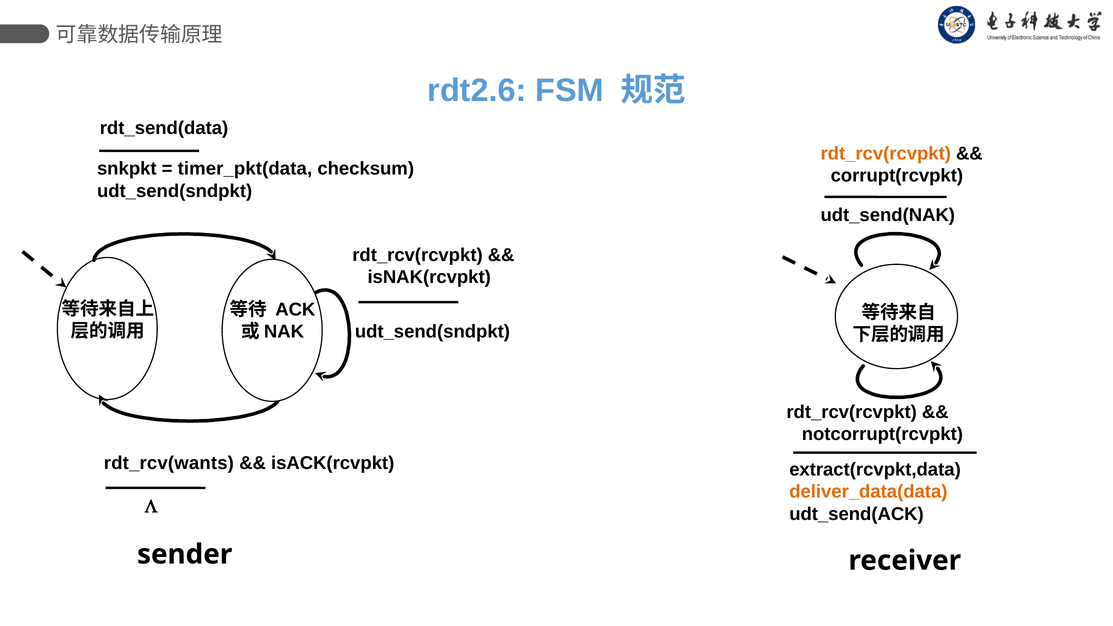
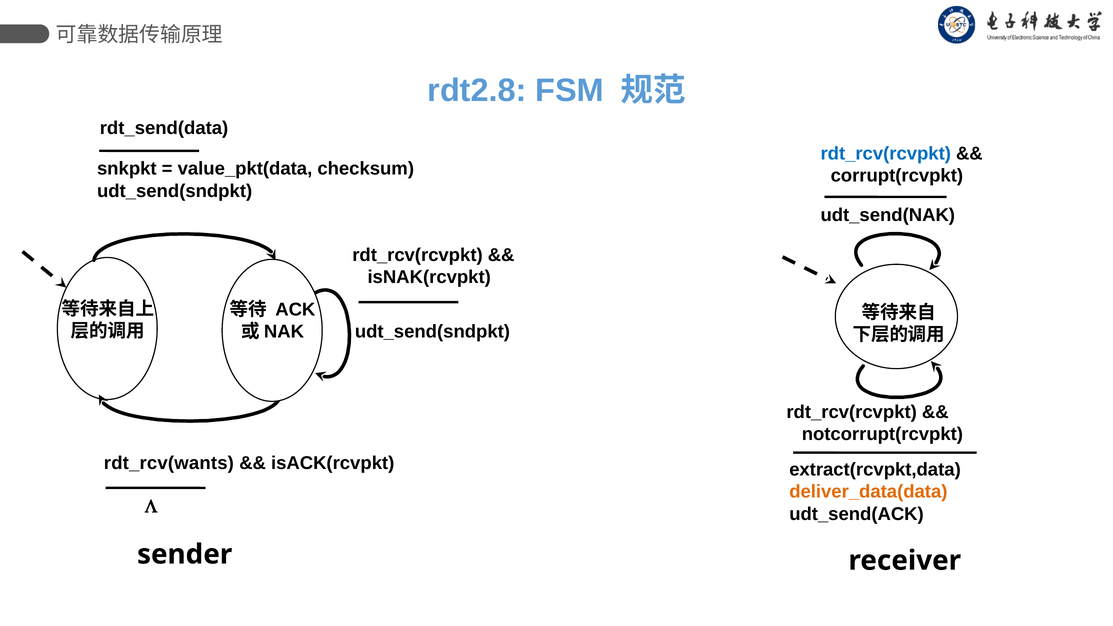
rdt2.6: rdt2.6 -> rdt2.8 (477, 91)
rdt_rcv(rcvpkt colour: orange -> blue (886, 154)
timer_pkt(data: timer_pkt(data -> value_pkt(data (245, 169)
